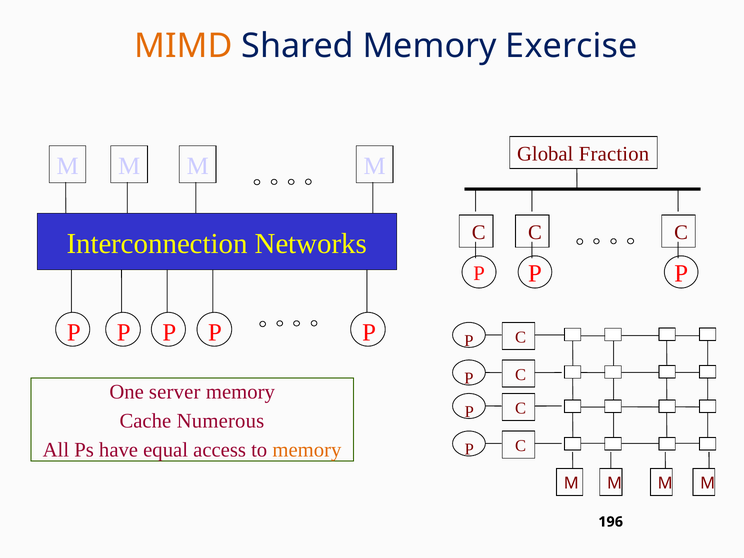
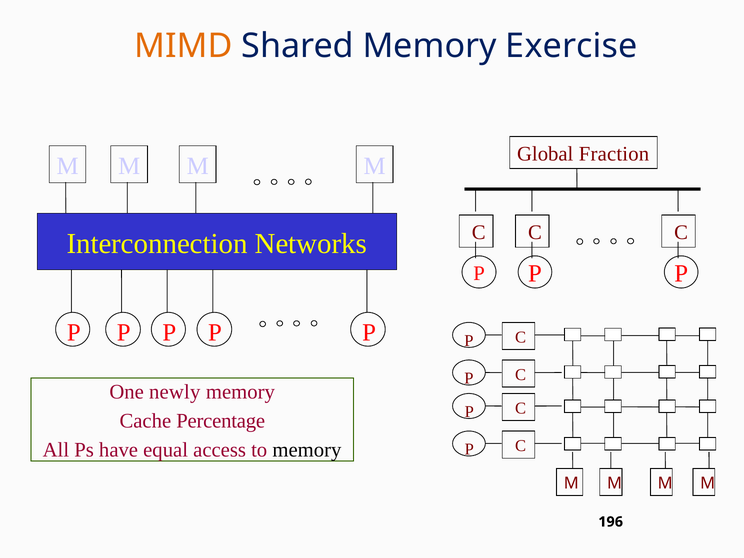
server: server -> newly (175, 392)
Numerous: Numerous -> Percentage (221, 421)
memory colour: orange -> black (307, 450)
